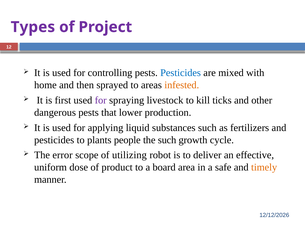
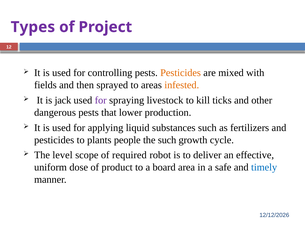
Pesticides colour: blue -> orange (181, 73)
home: home -> fields (45, 85)
first: first -> jack (63, 100)
error: error -> level (63, 155)
utilizing: utilizing -> required (129, 155)
timely colour: orange -> blue (264, 167)
